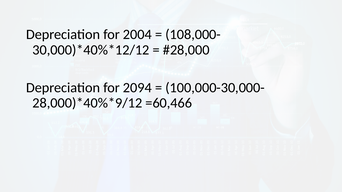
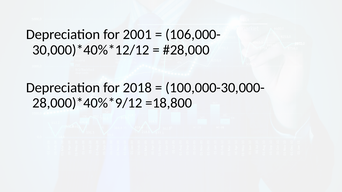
2004: 2004 -> 2001 (137, 35)
108,000-: 108,000- -> 106,000- (193, 35)
2094: 2094 -> 2018 (137, 88)
=60,466: =60,466 -> =18,800 (169, 103)
